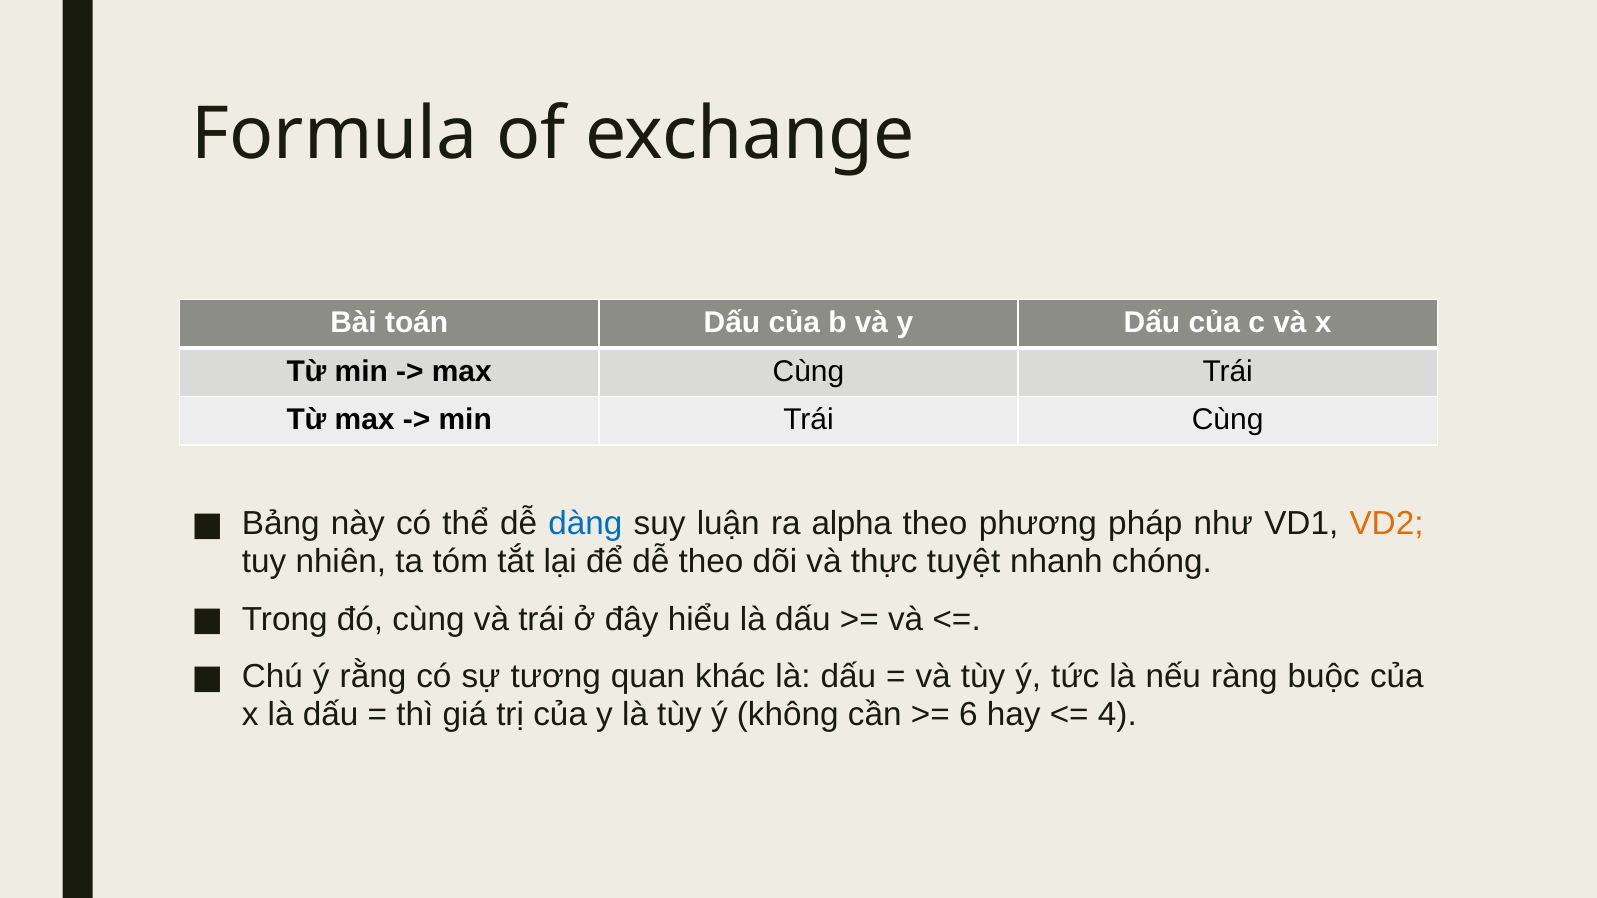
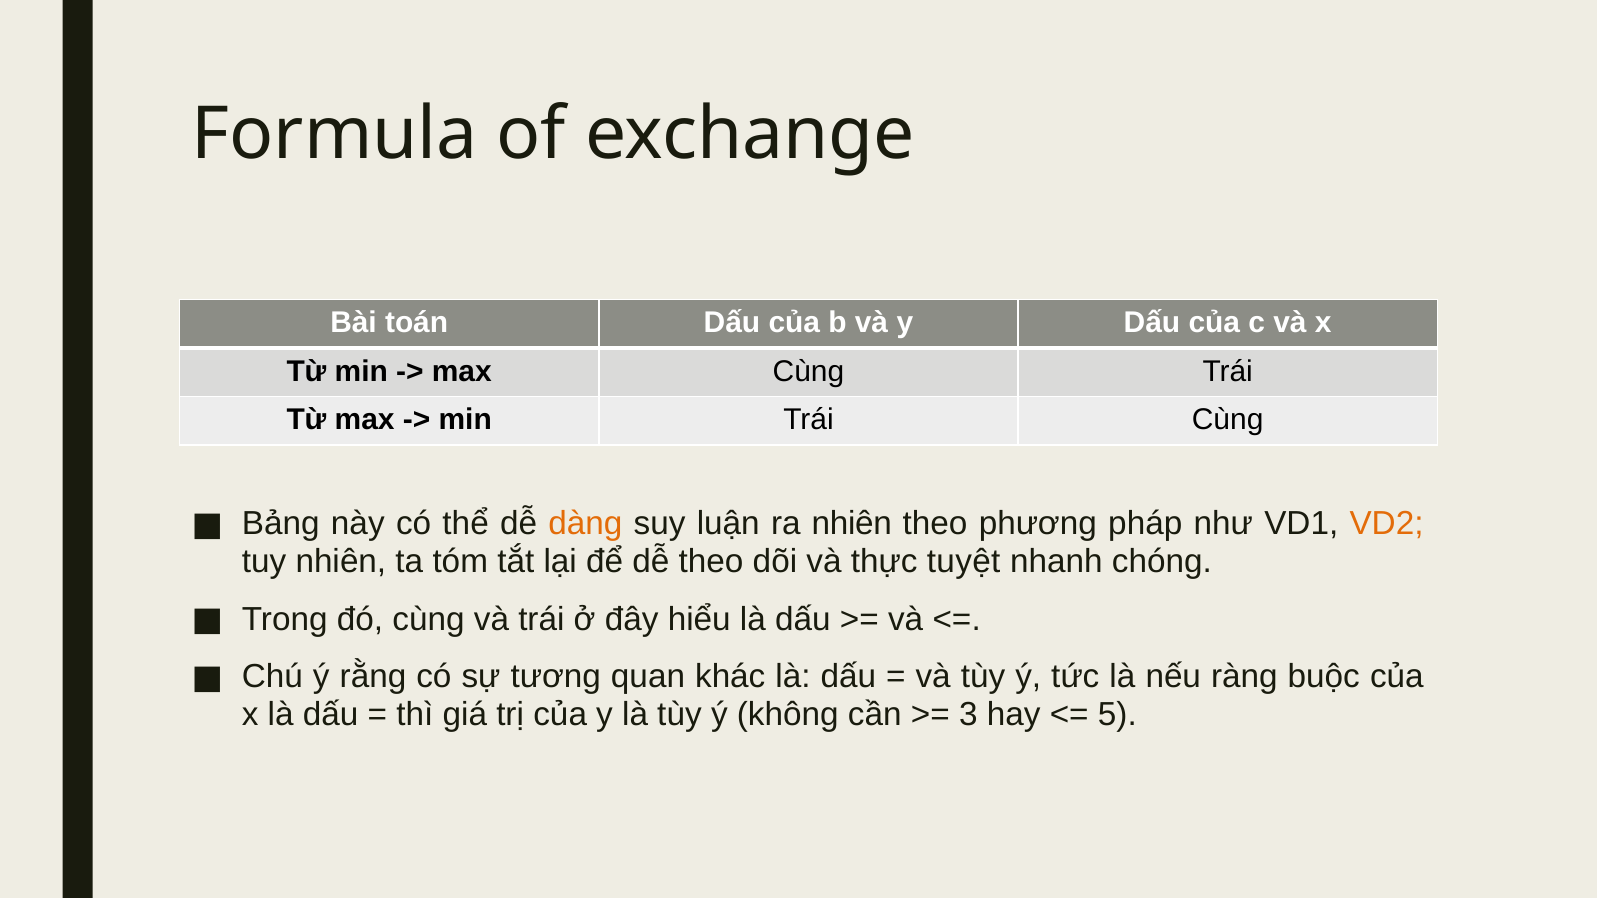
dàng colour: blue -> orange (585, 524)
ra alpha: alpha -> nhiên (852, 524)
6: 6 -> 3 (968, 714)
4: 4 -> 5 (1117, 714)
